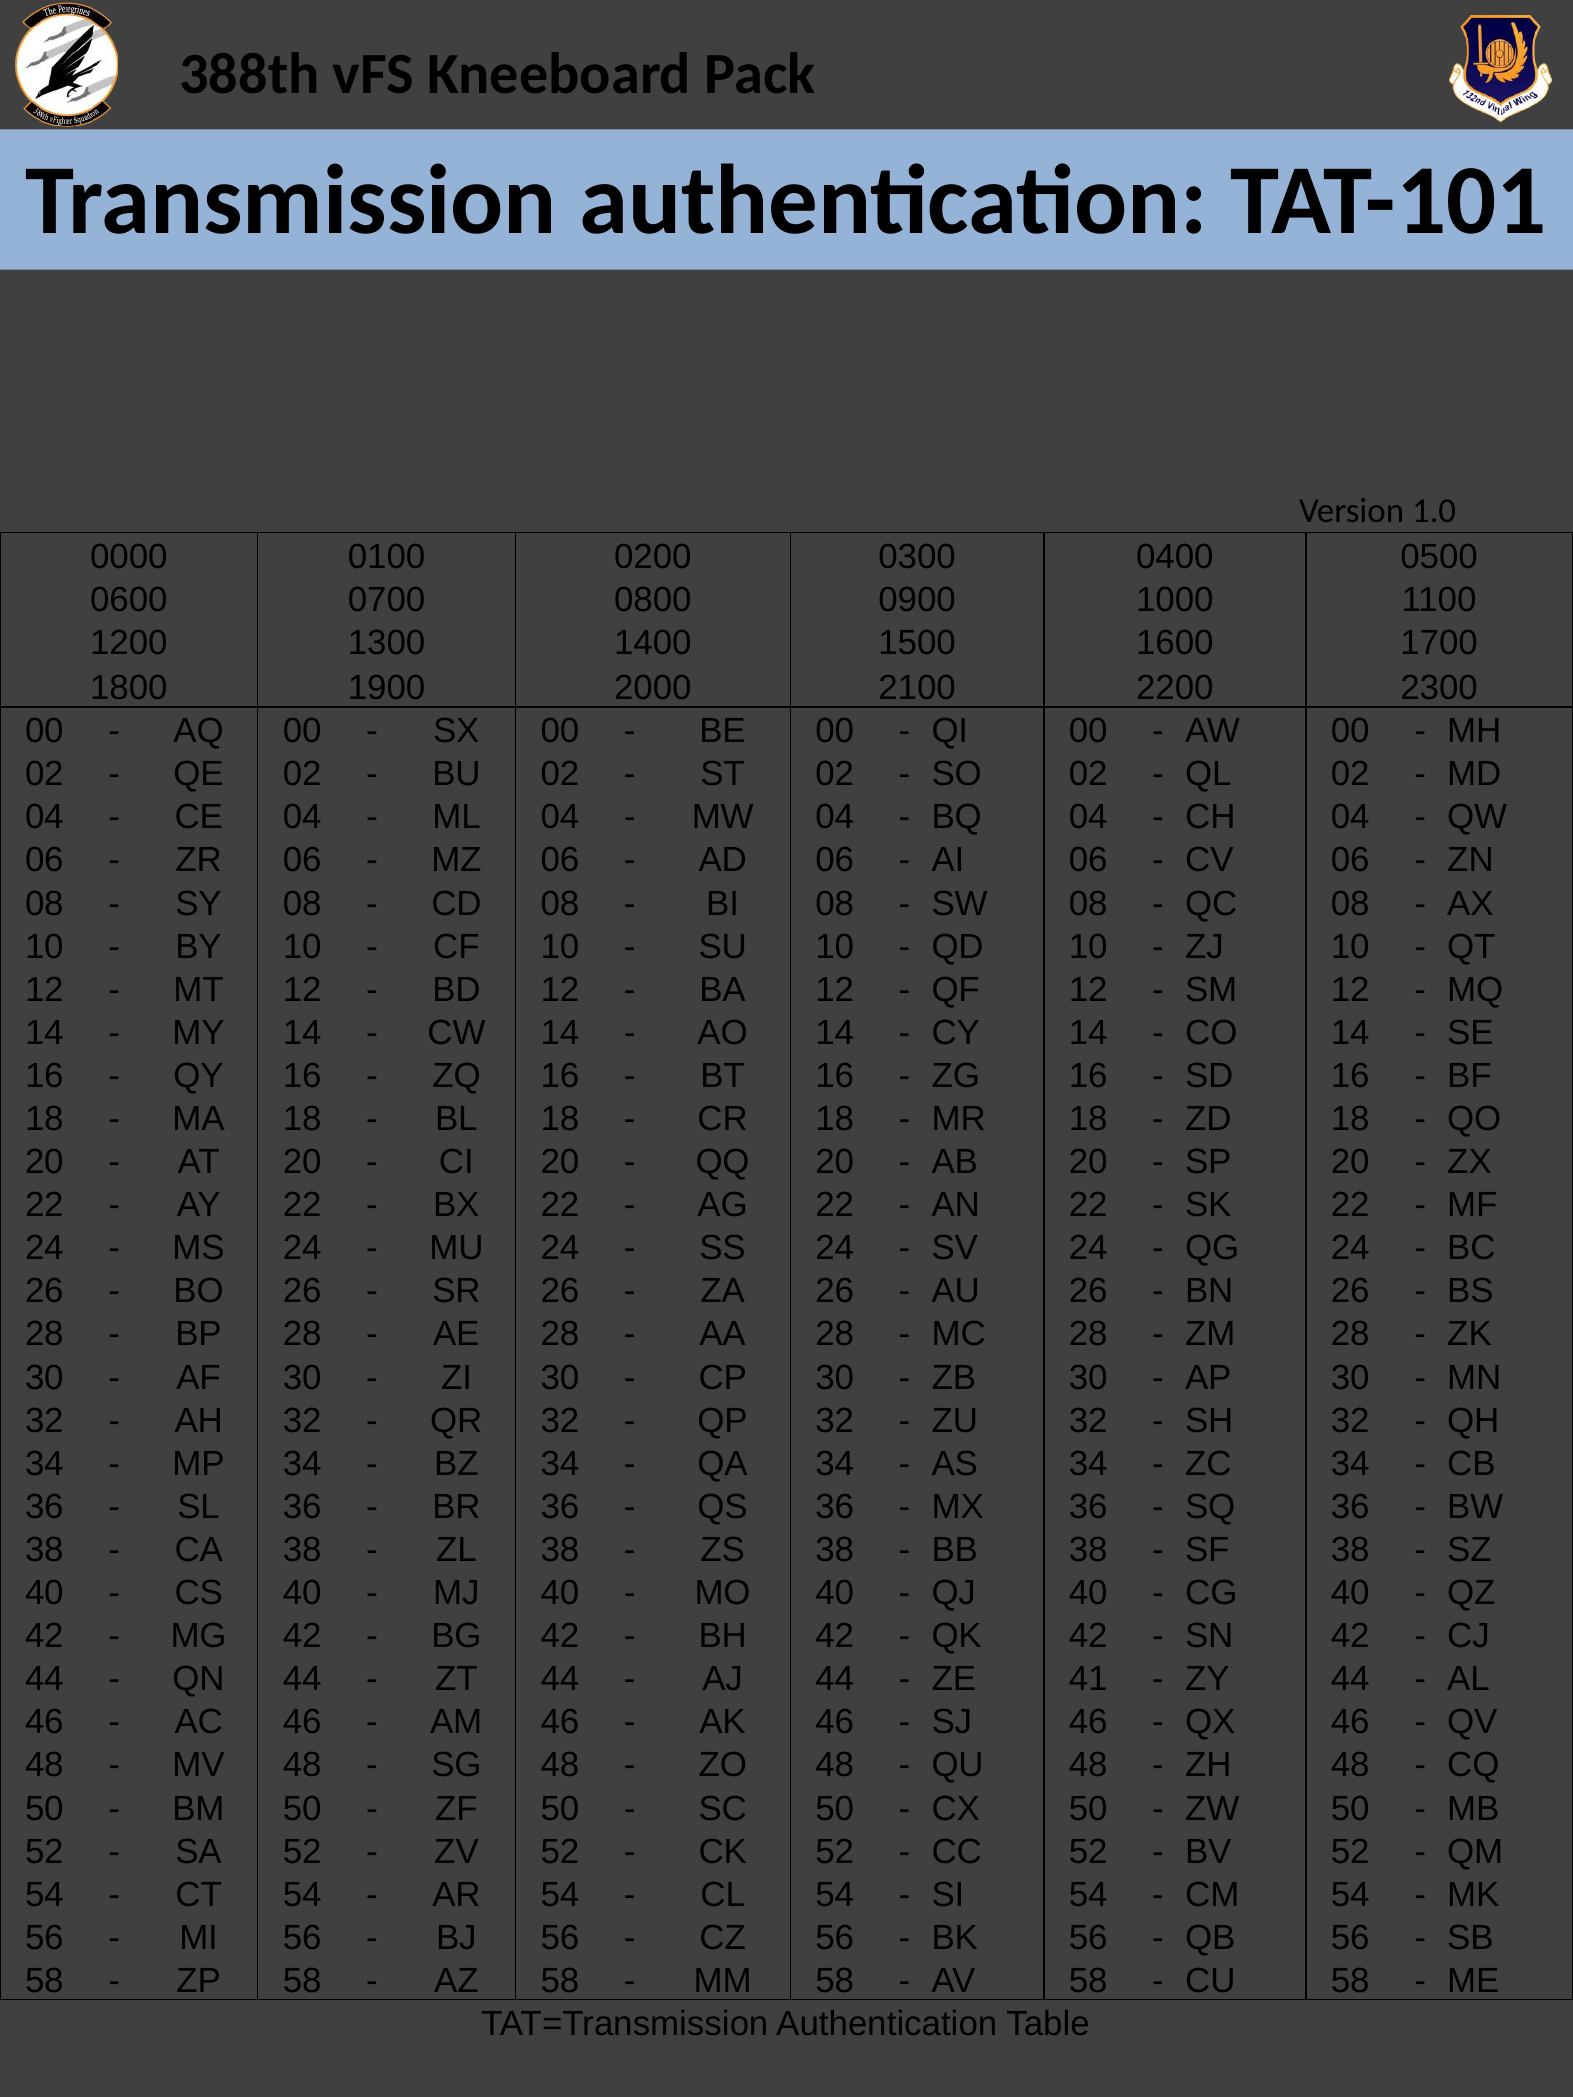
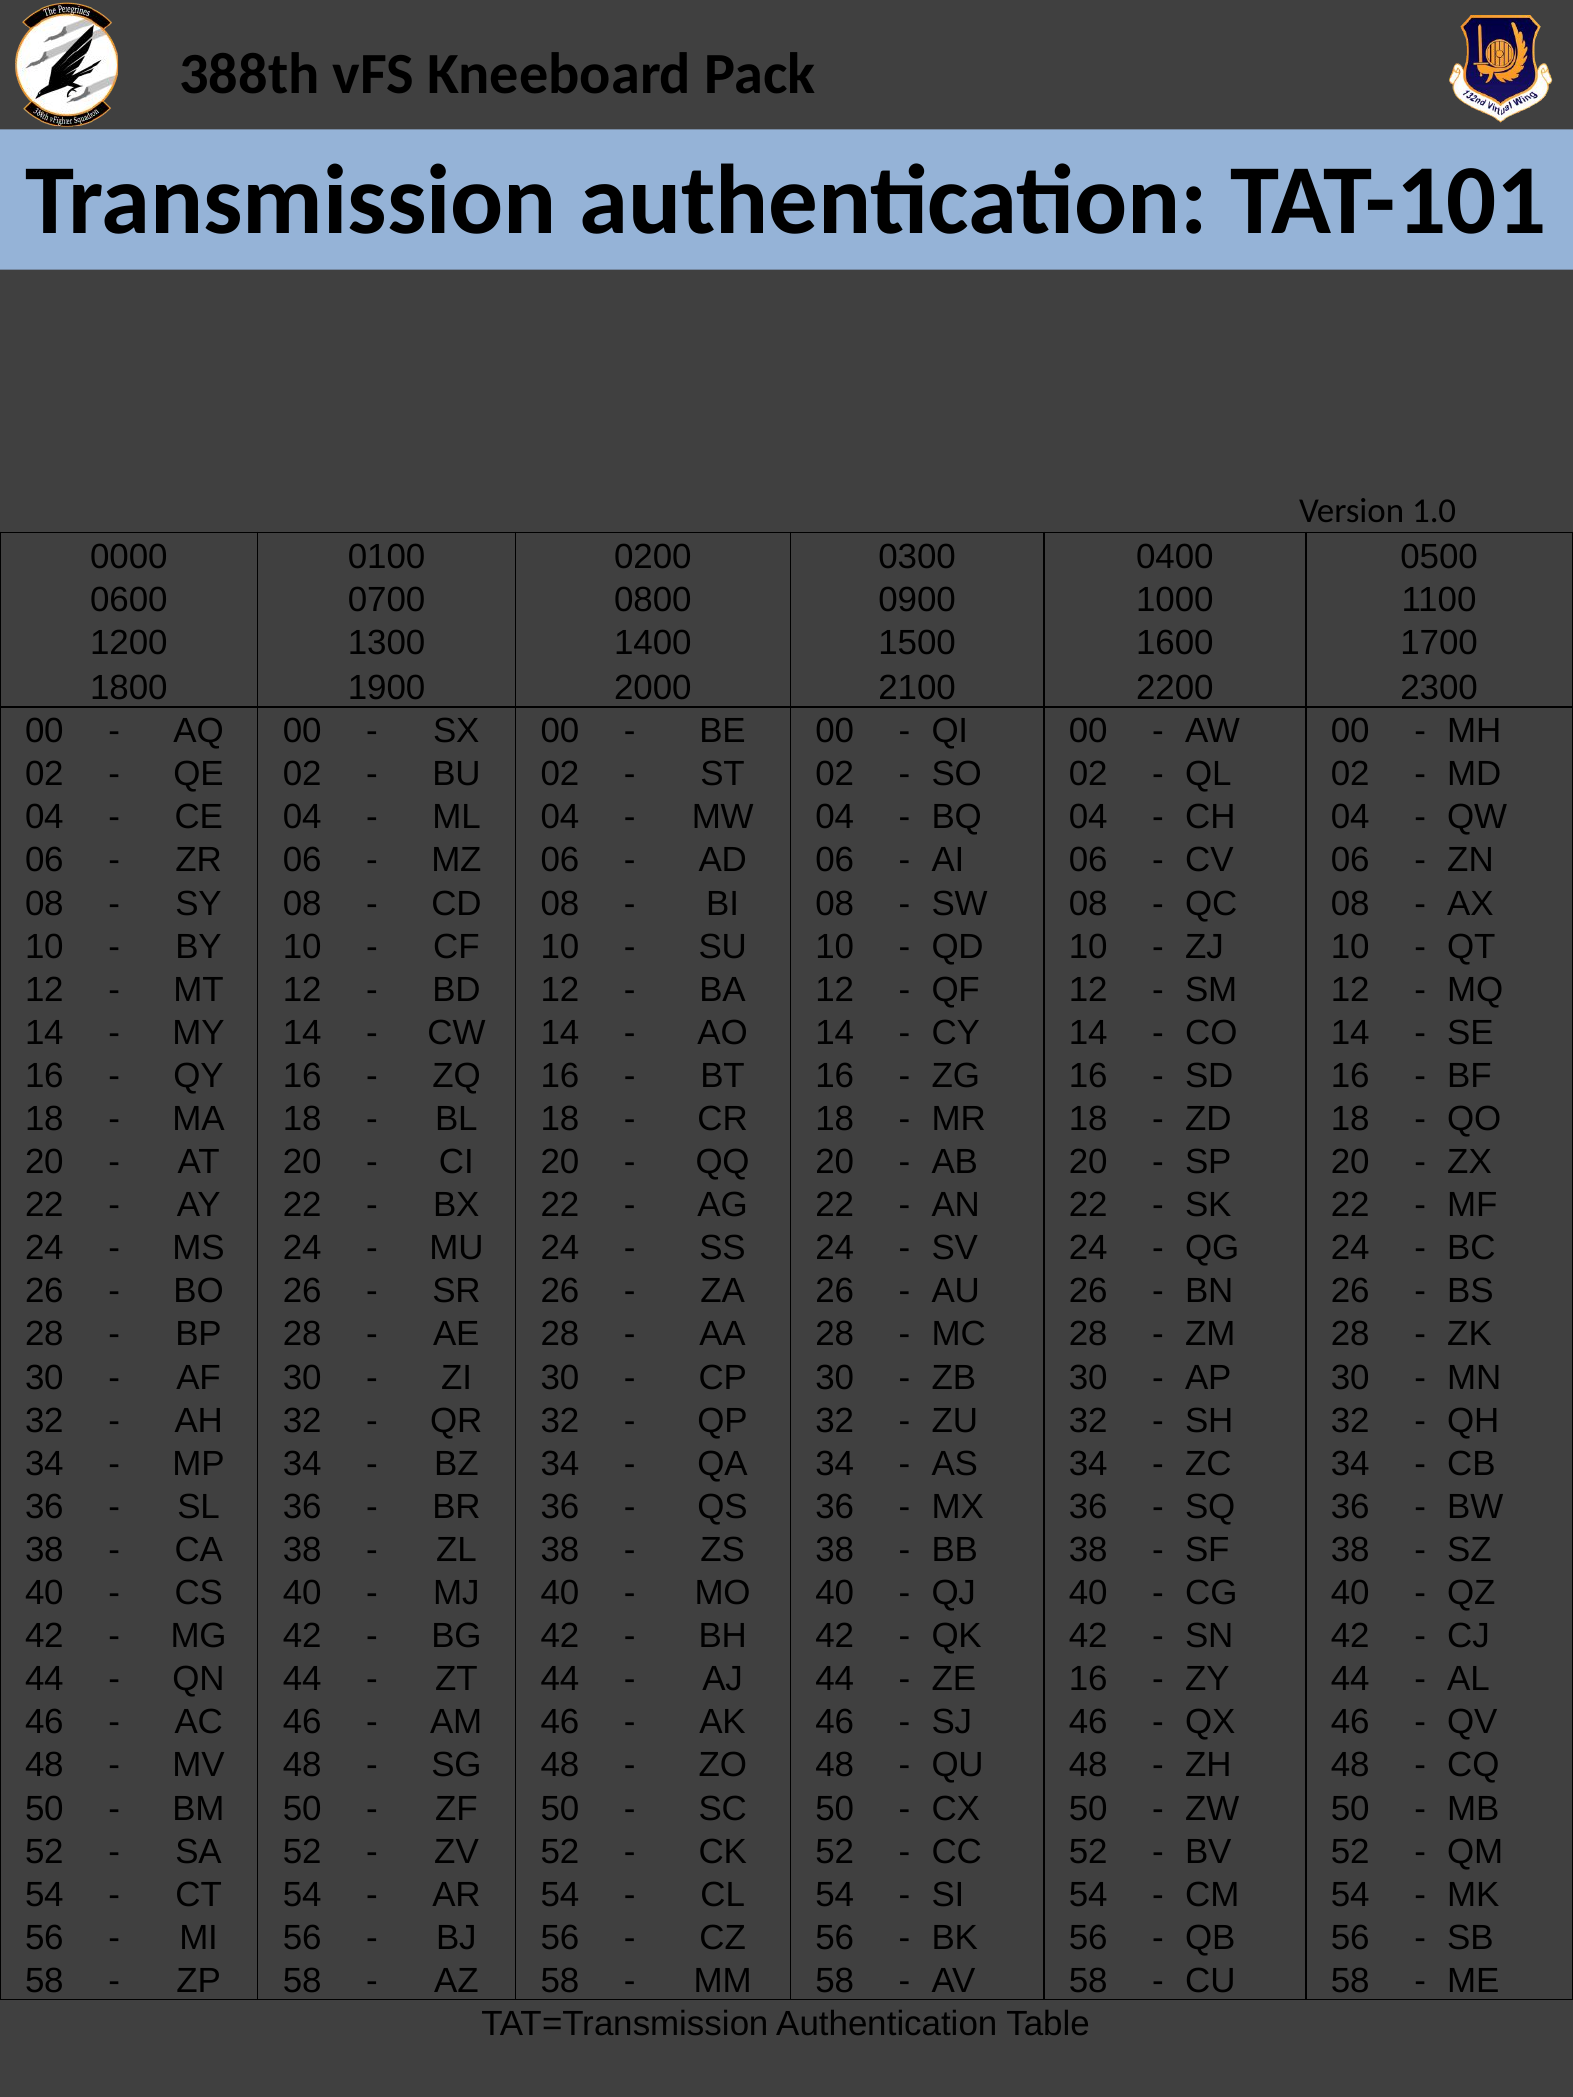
ZE 41: 41 -> 16 (1088, 1679)
